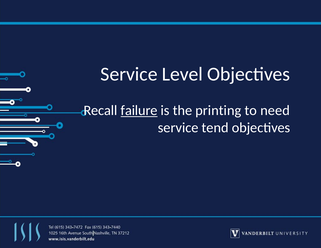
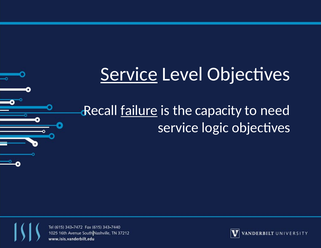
Service underline: none -> present (129, 74)
printing: printing -> capacity (218, 110)
tend: tend -> logic (215, 128)
